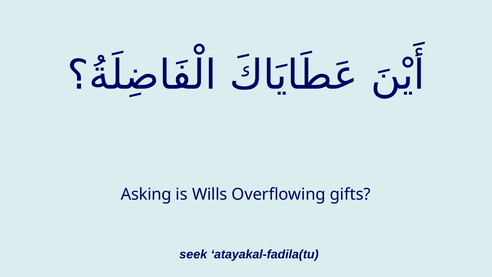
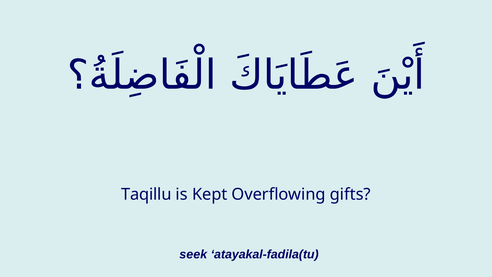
Asking: Asking -> Taqillu (146, 194)
Wills: Wills -> Kept (210, 194)
